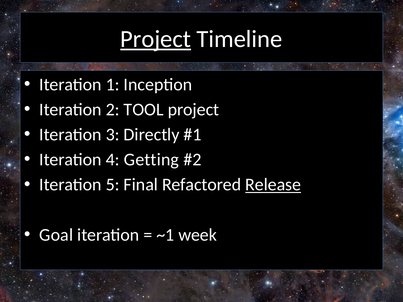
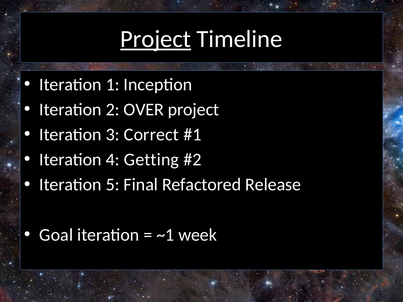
TOOL: TOOL -> OVER (144, 110)
Directly: Directly -> Correct (151, 135)
Release underline: present -> none (273, 185)
